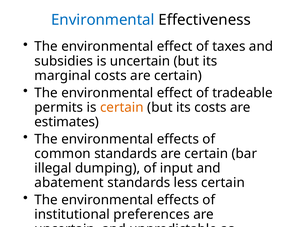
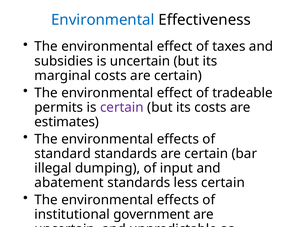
certain colour: orange -> purple (122, 107)
common: common -> standard (63, 153)
institutional preferences: preferences -> government (152, 214)
